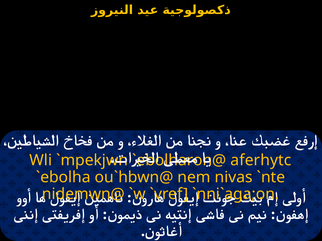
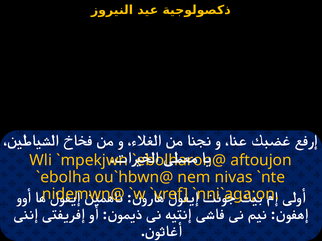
aferhytc: aferhytc -> aftoujon (261, 161)
